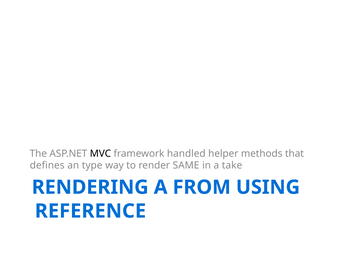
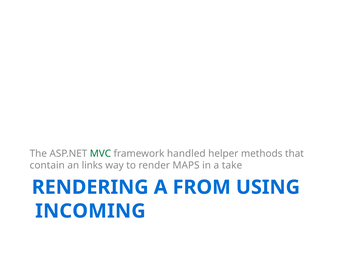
MVC colour: black -> green (100, 153)
defines: defines -> contain (47, 165)
type: type -> links (92, 165)
SAME: SAME -> MAPS (186, 165)
REFERENCE: REFERENCE -> INCOMING (90, 211)
